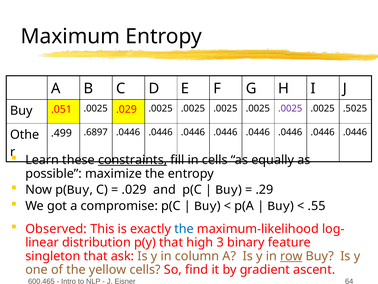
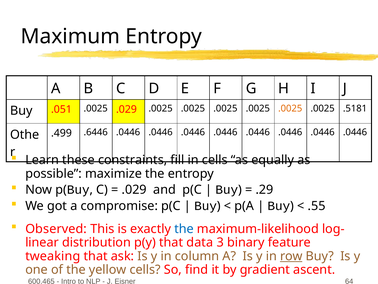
.0025 colour: purple -> orange (290, 108)
.5025: .5025 -> .5181 (355, 108)
.6897: .6897 -> .6446 (96, 132)
constraints underline: present -> none (133, 160)
high: high -> data (200, 242)
singleton: singleton -> tweaking (53, 256)
